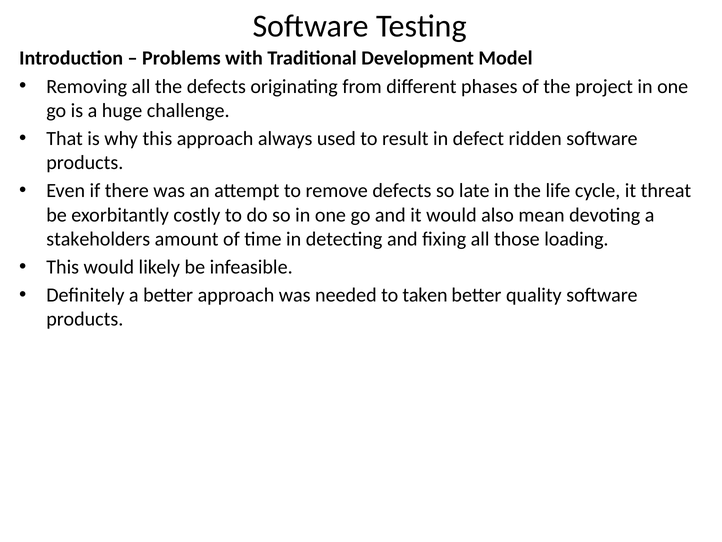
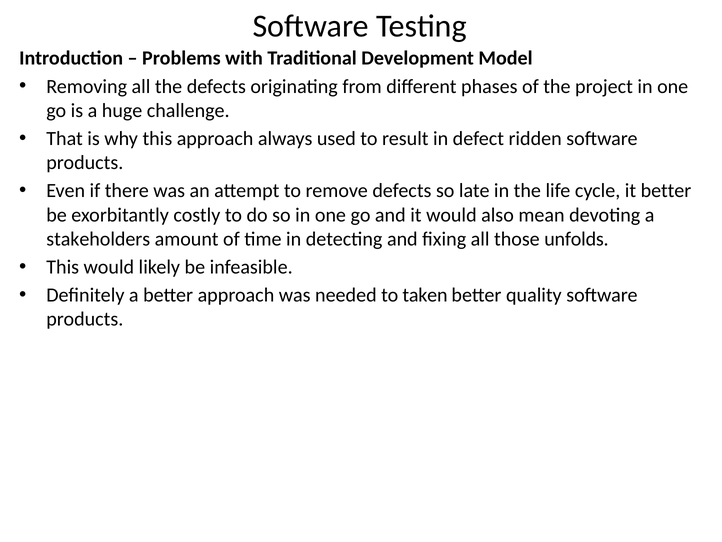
it threat: threat -> better (666, 191)
loading: loading -> unfolds (576, 239)
